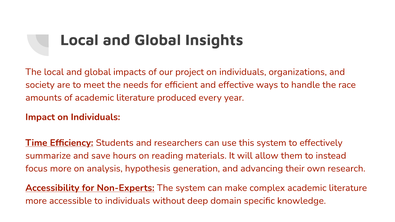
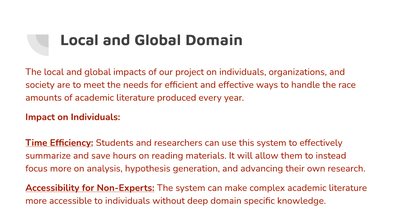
Global Insights: Insights -> Domain (214, 40)
